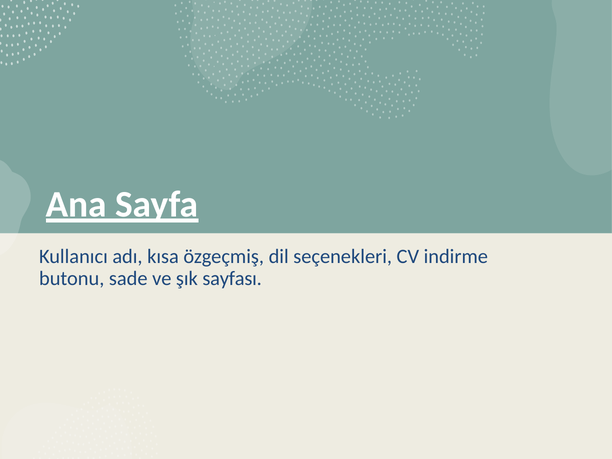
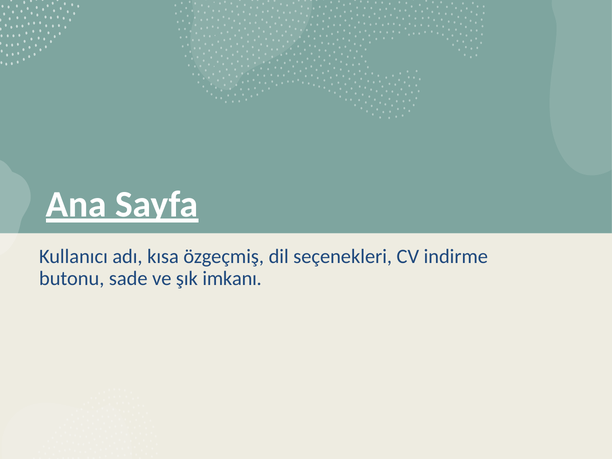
sayfası: sayfası -> imkanı (232, 279)
